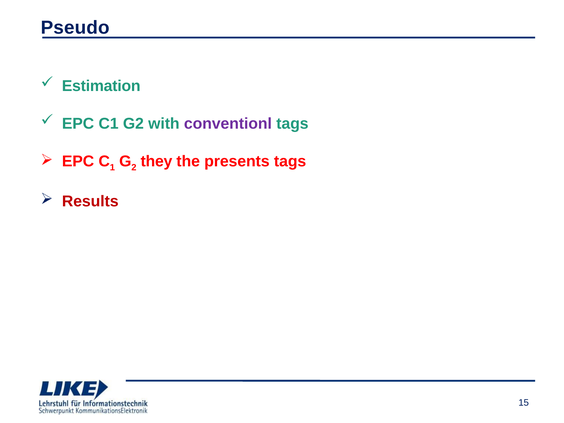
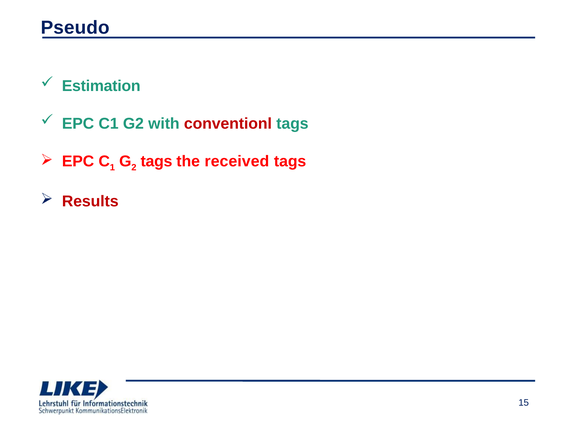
conventionl colour: purple -> red (228, 124)
they: they -> tags (156, 161)
presents: presents -> received (237, 161)
